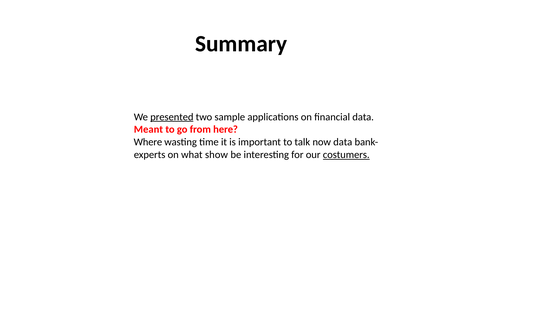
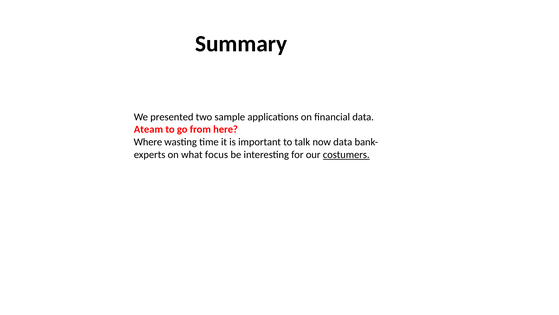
presented underline: present -> none (172, 117)
Meant: Meant -> Ateam (148, 129)
show: show -> focus (216, 154)
